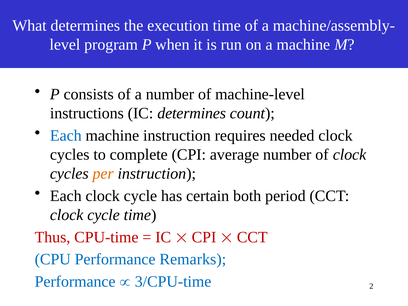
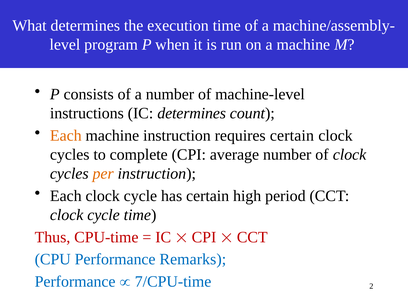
Each colour: blue -> orange (66, 136)
requires needed: needed -> certain (292, 136)
both: both -> high (247, 196)
3/CPU-time: 3/CPU-time -> 7/CPU-time (173, 282)
